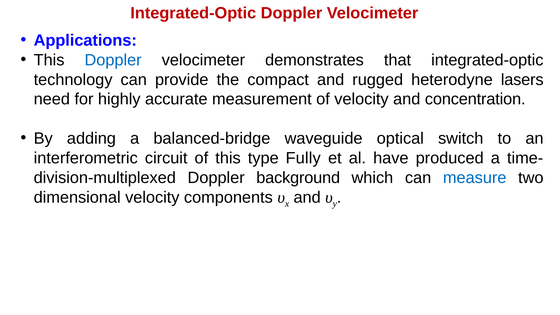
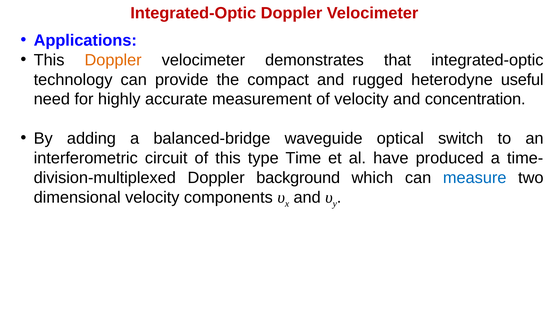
Doppler colour: blue -> orange (113, 60)
lasers: lasers -> useful (522, 80)
Fully: Fully -> Time (303, 158)
